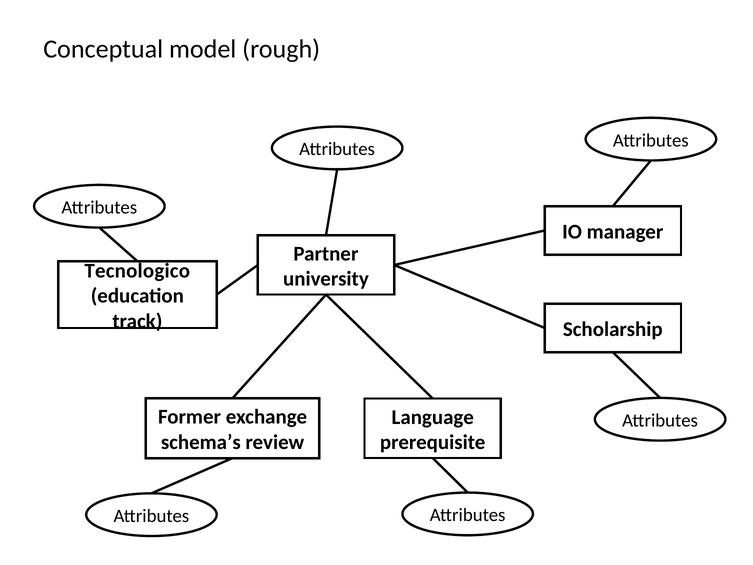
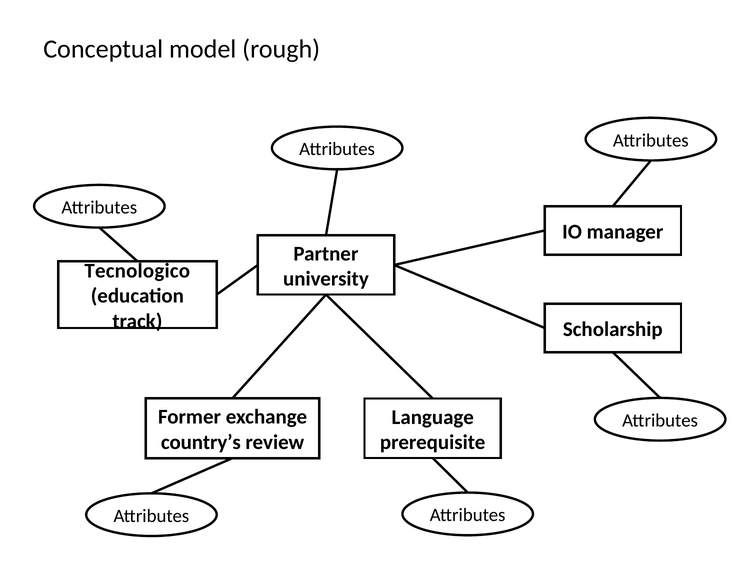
schema’s: schema’s -> country’s (201, 442)
